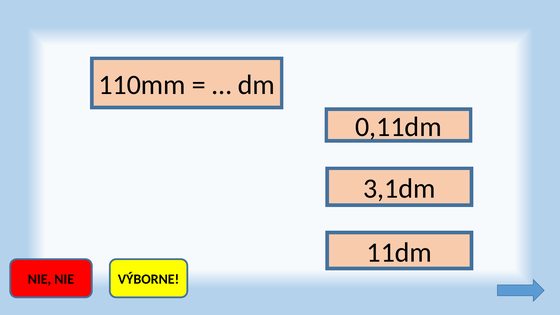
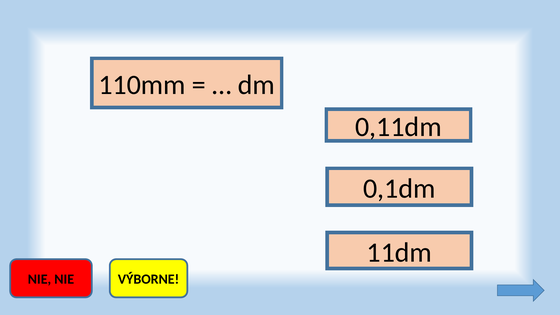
3,1dm: 3,1dm -> 0,1dm (399, 189)
